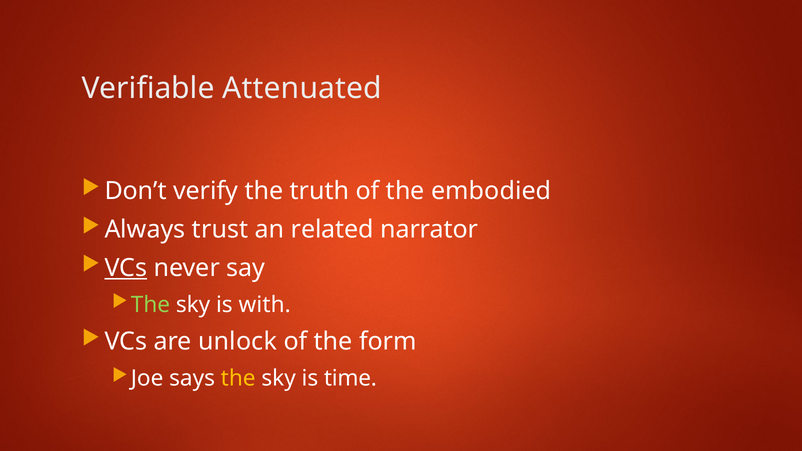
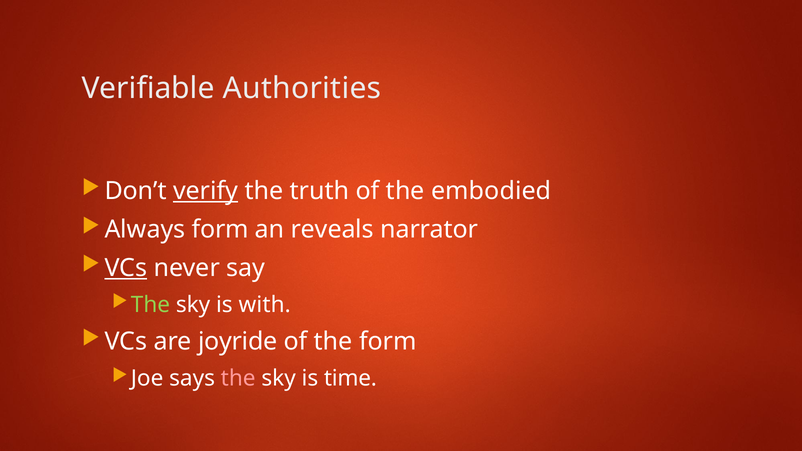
Attenuated: Attenuated -> Authorities (302, 88)
verify underline: none -> present (206, 191)
Always trust: trust -> form (220, 229)
related: related -> reveals (332, 229)
unlock: unlock -> joyride (238, 342)
the colour: yellow -> pink (238, 379)
